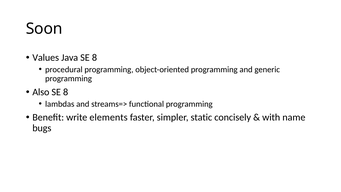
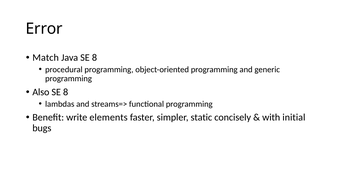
Soon: Soon -> Error (44, 29)
Values: Values -> Match (46, 58)
name: name -> initial (294, 117)
